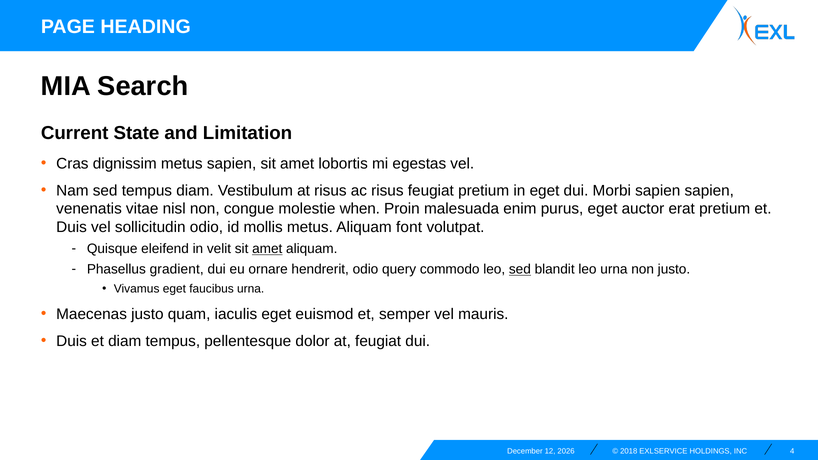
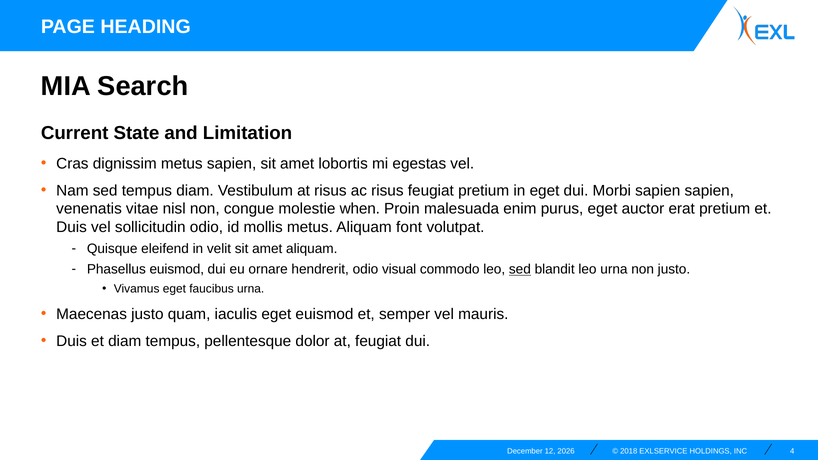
amet underline: present -> none (267, 249)
Phasellus gradient: gradient -> euismod (177, 269)
query: query -> visual (399, 269)
